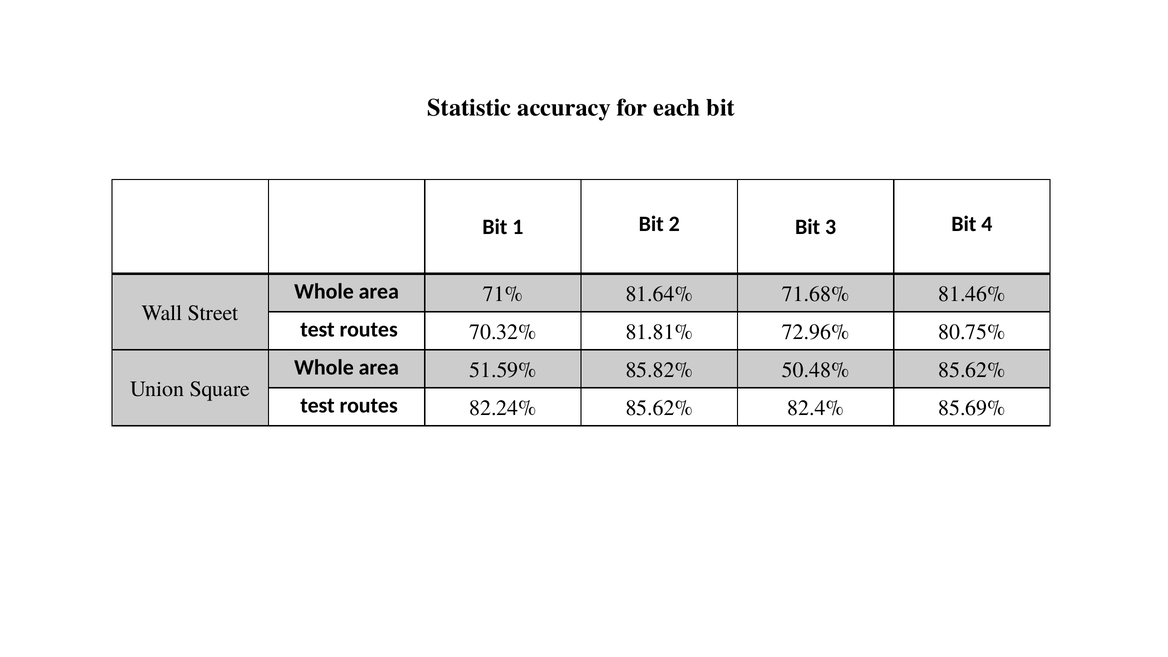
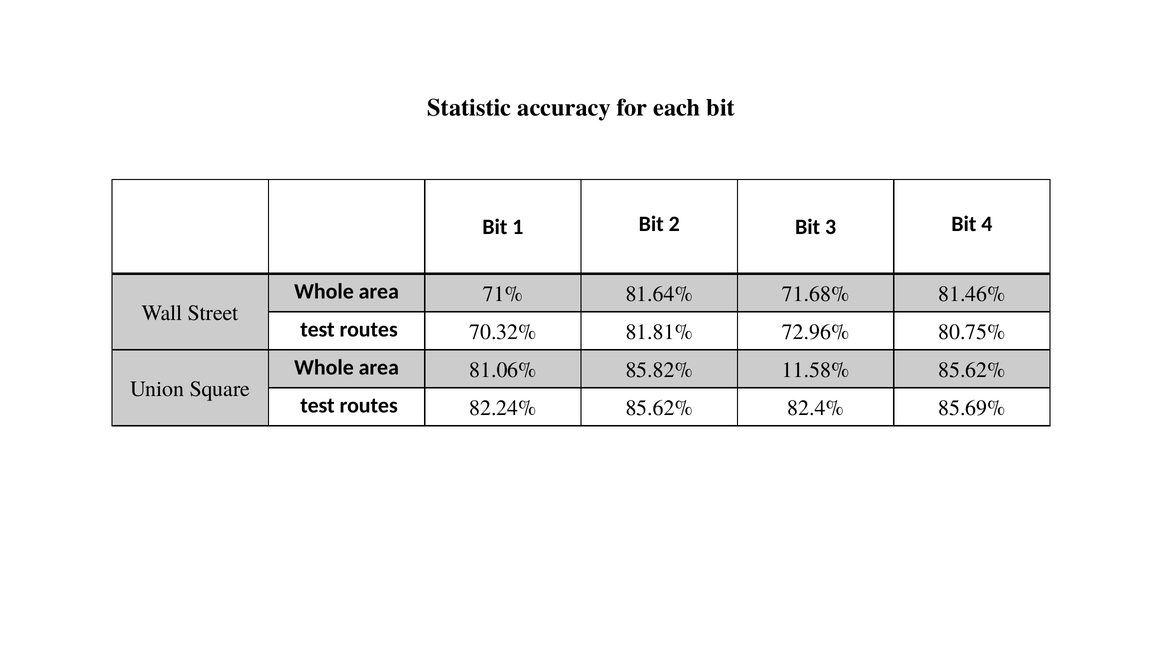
51.59%: 51.59% -> 81.06% (503, 370)
50.48%: 50.48% -> 11.58% (816, 370)
